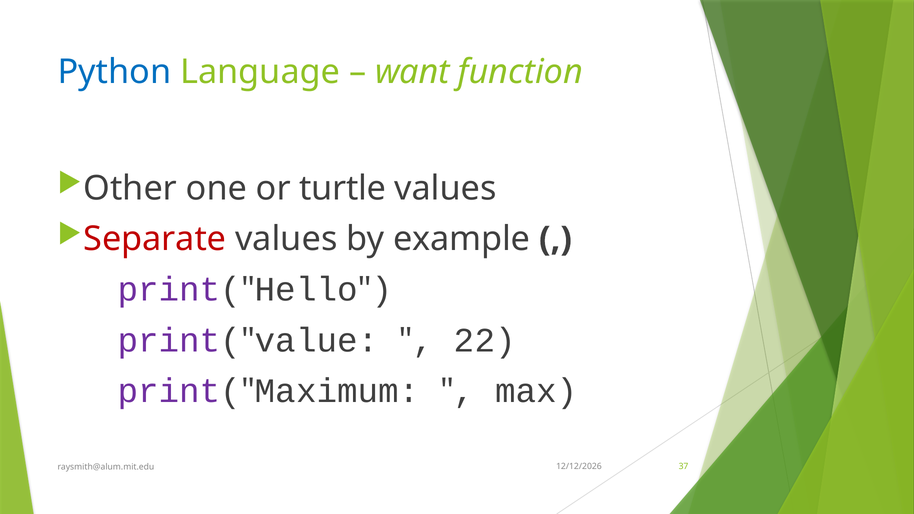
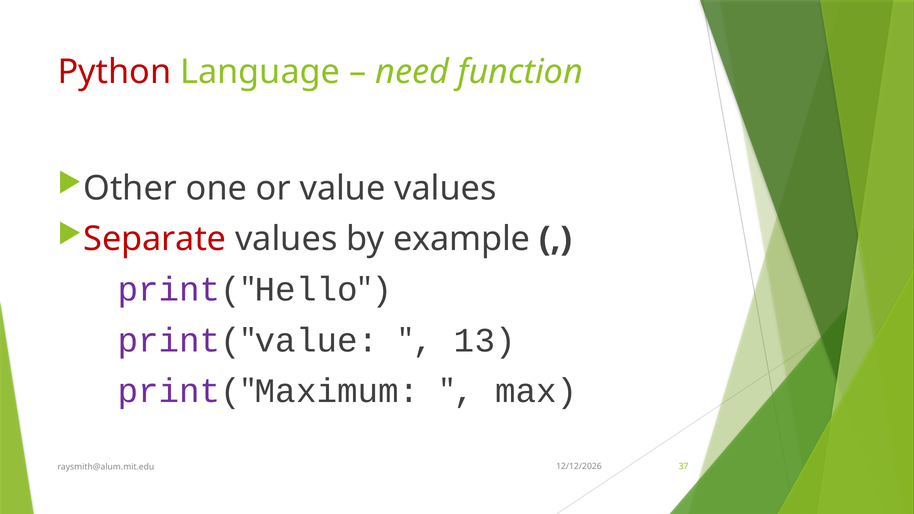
Python colour: blue -> red (114, 72)
want: want -> need (412, 72)
or turtle: turtle -> value (343, 188)
22: 22 -> 13 (485, 340)
